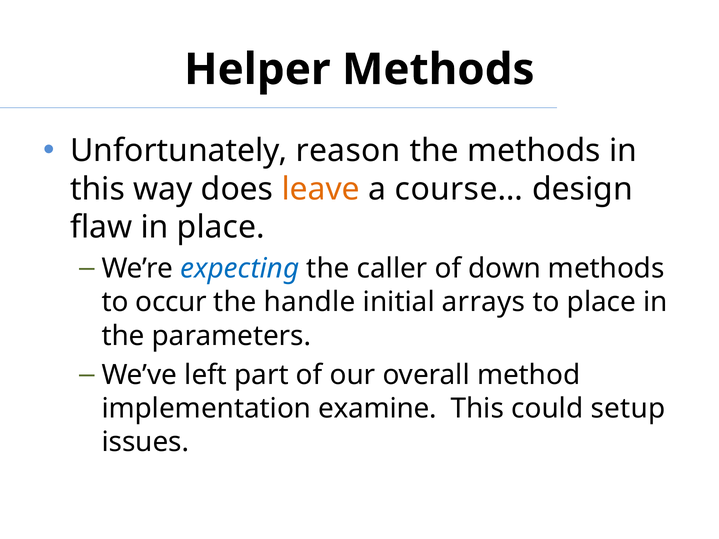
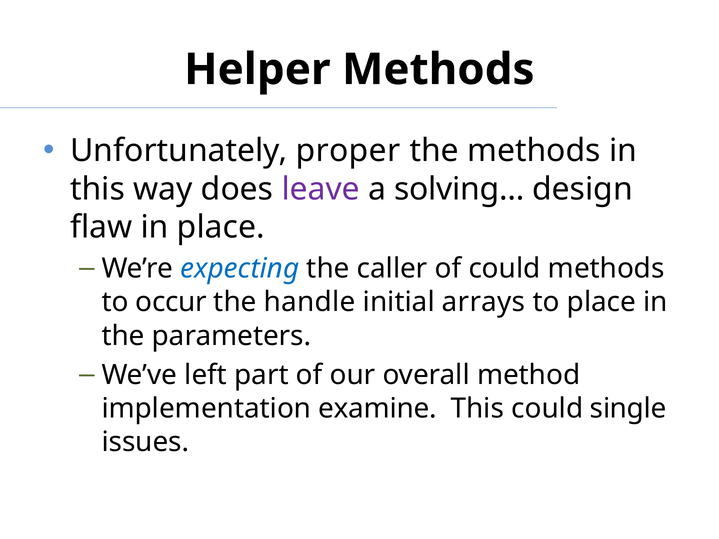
reason: reason -> proper (348, 151)
leave colour: orange -> purple (321, 189)
course…: course… -> solving… (459, 189)
of down: down -> could (505, 269)
setup: setup -> single (628, 409)
